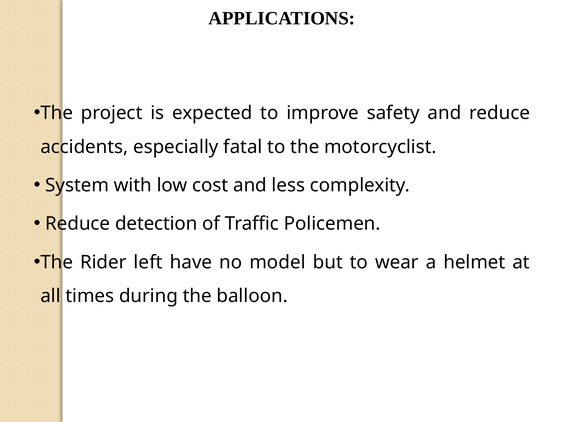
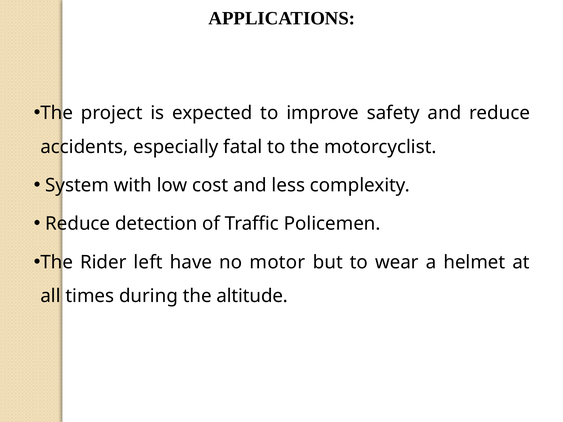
model: model -> motor (277, 262)
balloon: balloon -> altitude (252, 296)
